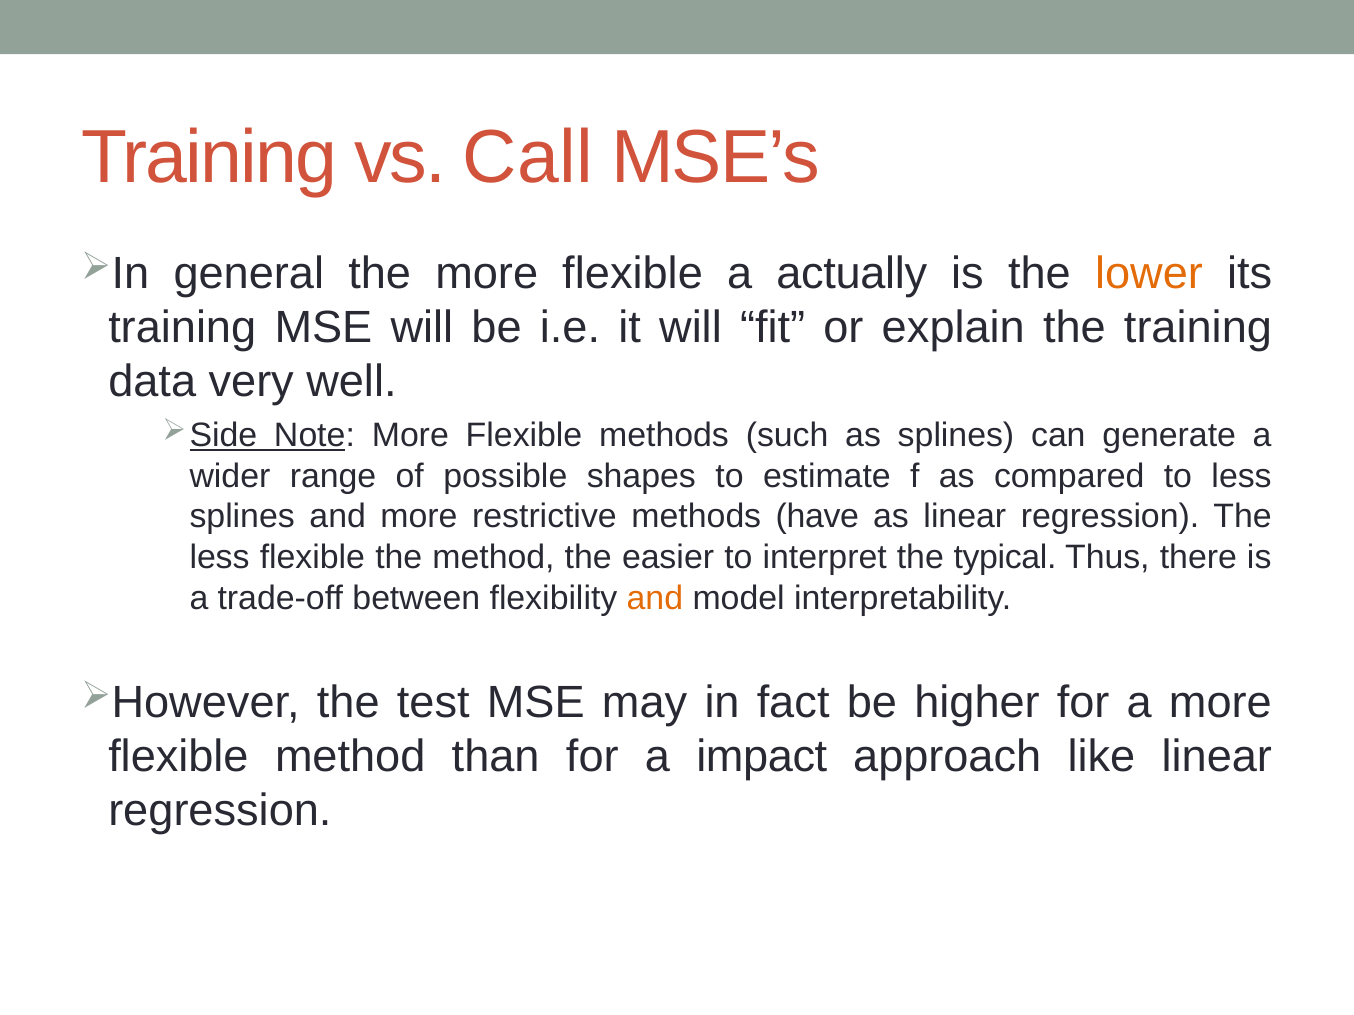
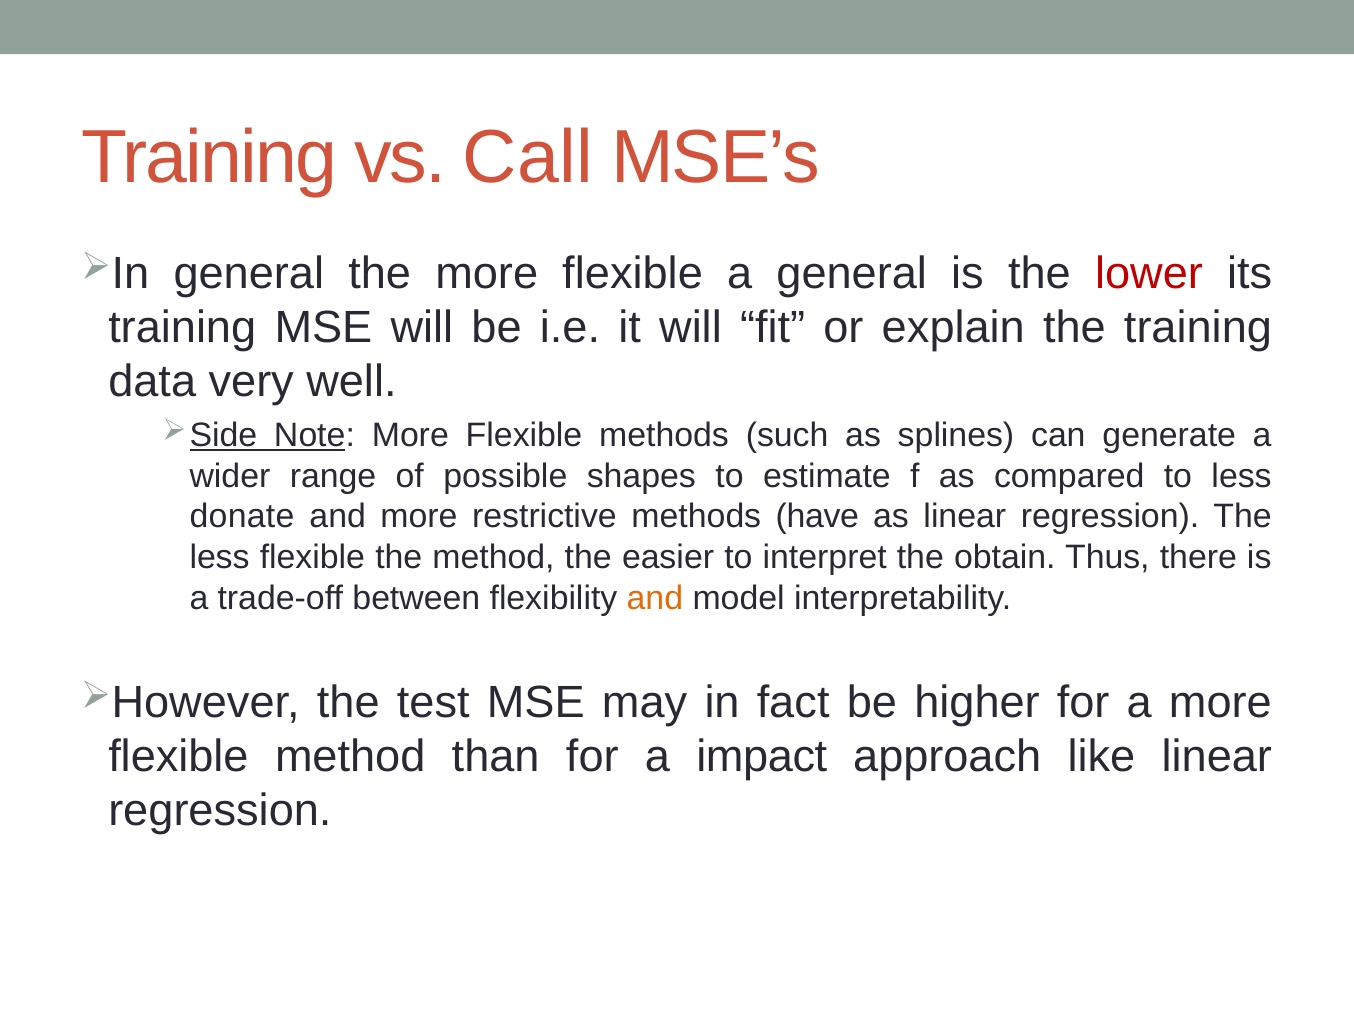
a actually: actually -> general (852, 274)
lower colour: orange -> red (1149, 274)
splines: splines -> donate (242, 517)
typical: typical -> obtain (1005, 558)
